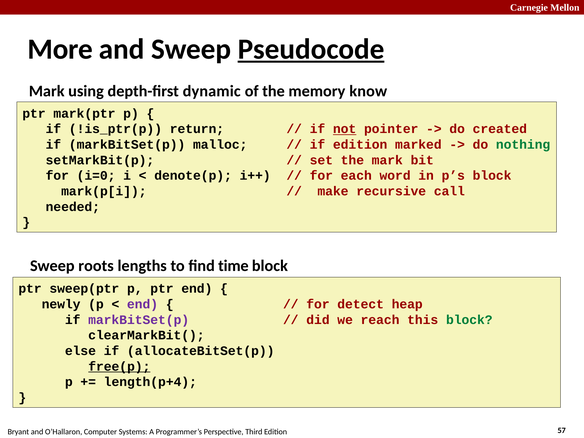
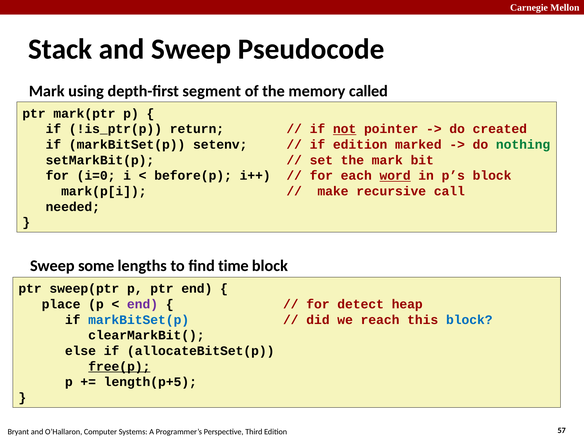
More: More -> Stack (60, 49)
Pseudocode underline: present -> none (311, 49)
dynamic: dynamic -> segment (212, 91)
know: know -> called (368, 91)
malloc: malloc -> setenv (220, 145)
denote(p: denote(p -> before(p (193, 176)
word underline: none -> present (395, 176)
roots: roots -> some (96, 266)
newly: newly -> place (61, 304)
markBitSet(p colour: purple -> blue (139, 320)
block colour: green -> blue (469, 320)
length(p+4: length(p+4 -> length(p+5 (150, 382)
